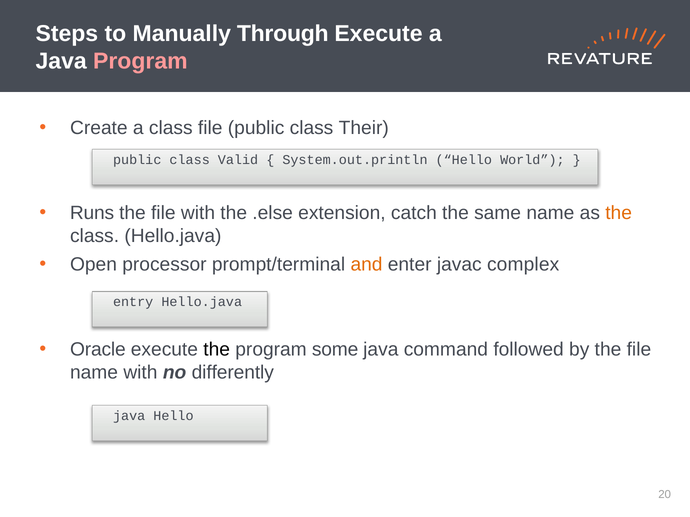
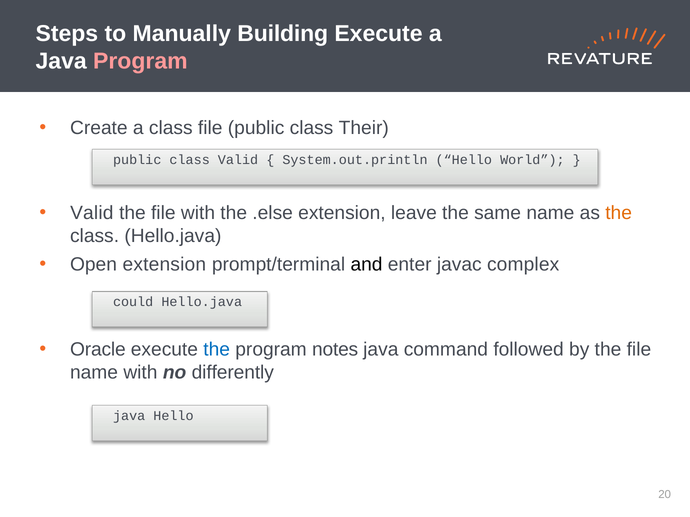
Through: Through -> Building (283, 34)
Runs: Runs -> Valid (92, 213)
catch: catch -> leave (414, 213)
Open processor: processor -> extension (164, 265)
and colour: orange -> black (366, 265)
entry: entry -> could (133, 302)
the colour: black -> blue (217, 350)
some: some -> notes (335, 350)
